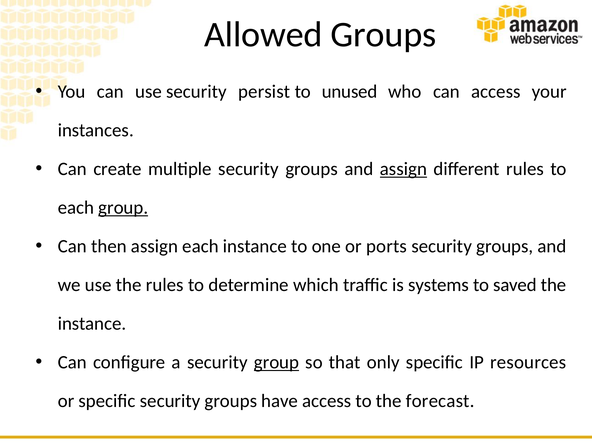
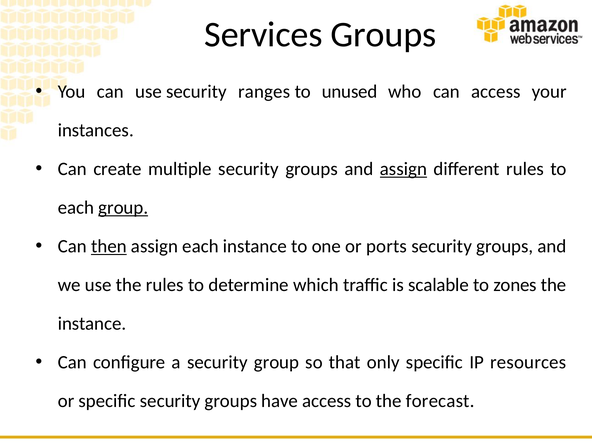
Allowed: Allowed -> Services (263, 35)
persist: persist -> ranges (264, 92)
then underline: none -> present (109, 246)
systems: systems -> scalable (439, 285)
saved: saved -> zones (515, 285)
group underline: present -> none (277, 362)
